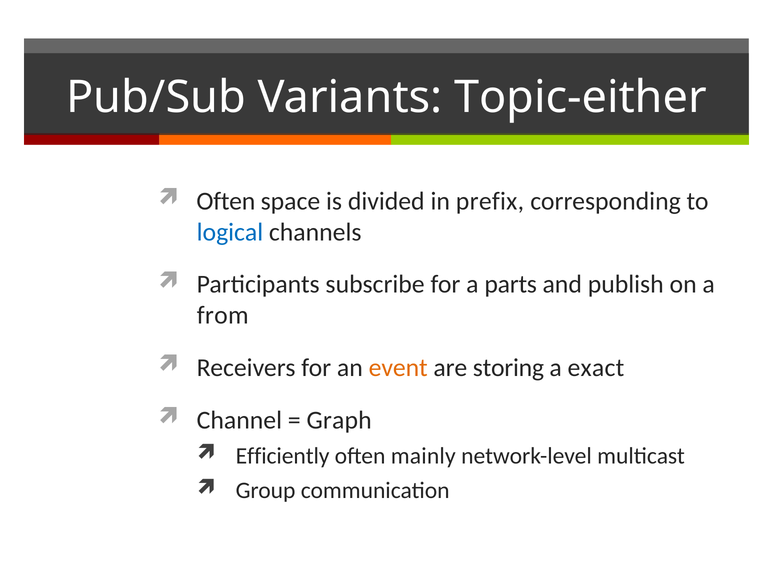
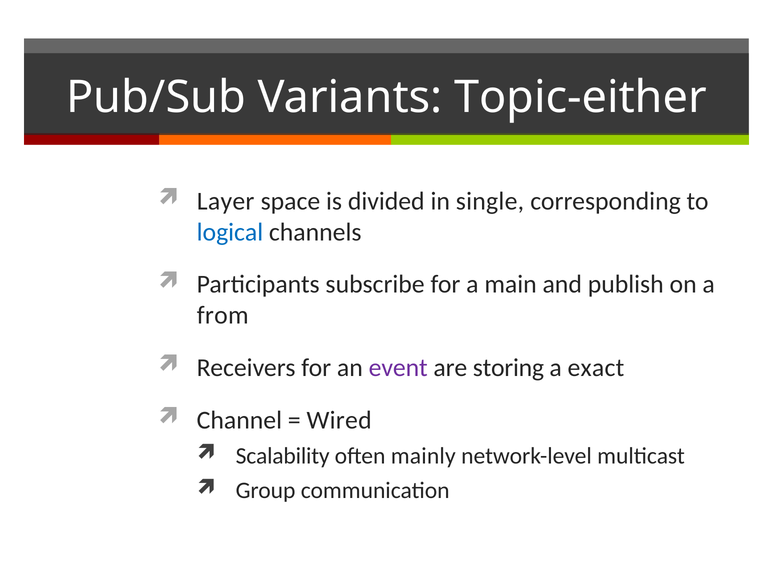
Often: Often -> Layer (226, 202)
prefix: prefix -> single (490, 202)
parts: parts -> main (511, 285)
event colour: orange -> purple (398, 368)
Graph: Graph -> Wired (339, 421)
Efficiently: Efficiently -> Scalability (283, 456)
